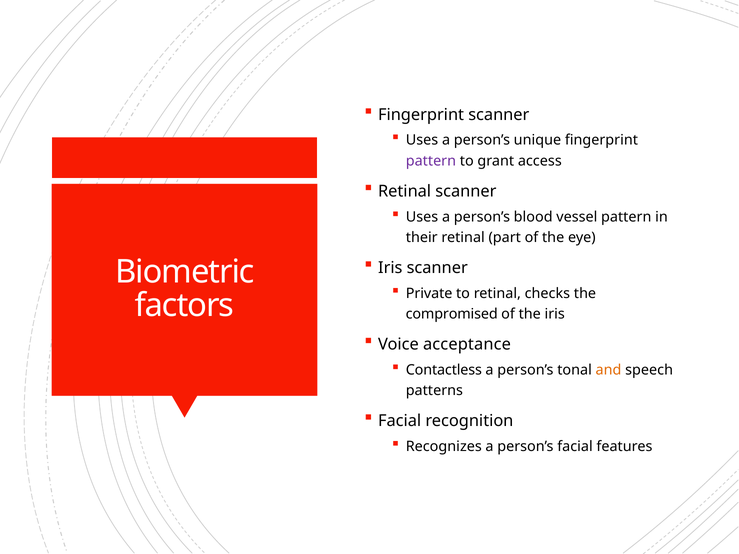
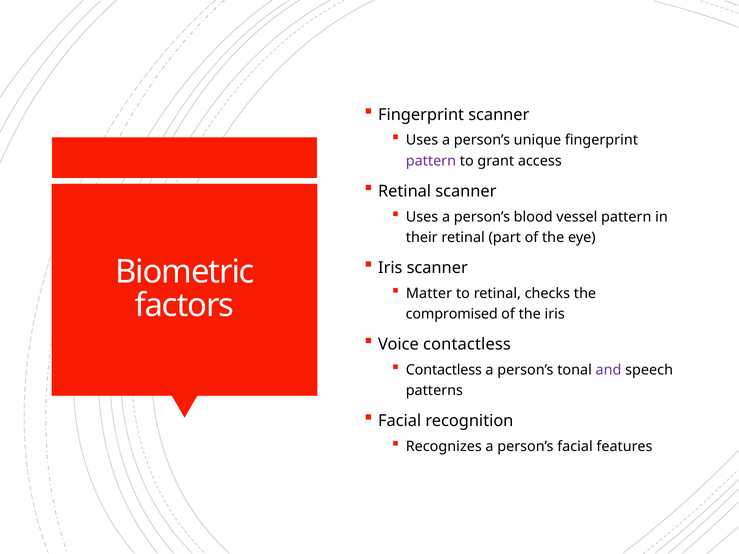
Private: Private -> Matter (429, 293)
Voice acceptance: acceptance -> contactless (467, 344)
and colour: orange -> purple (608, 370)
